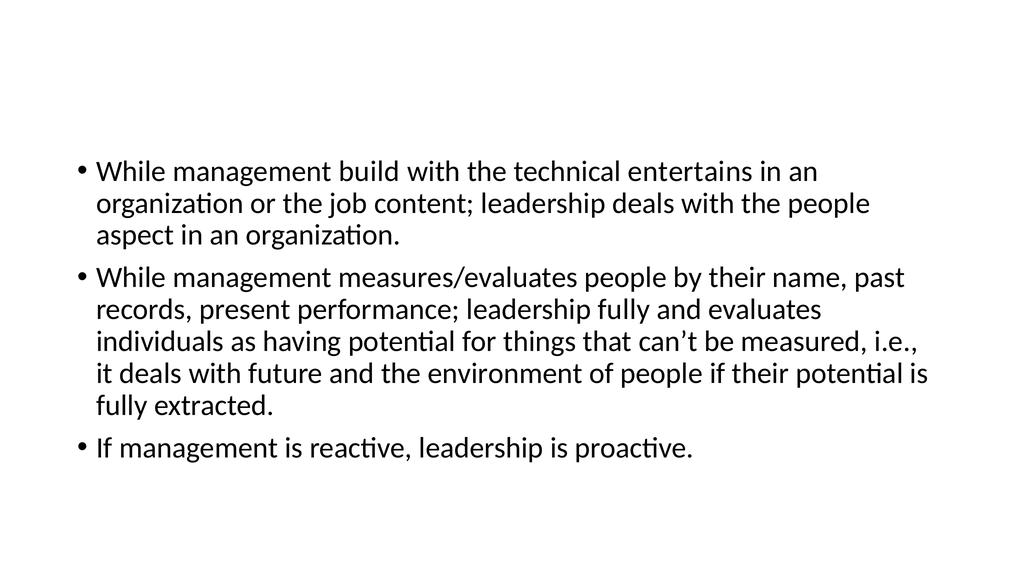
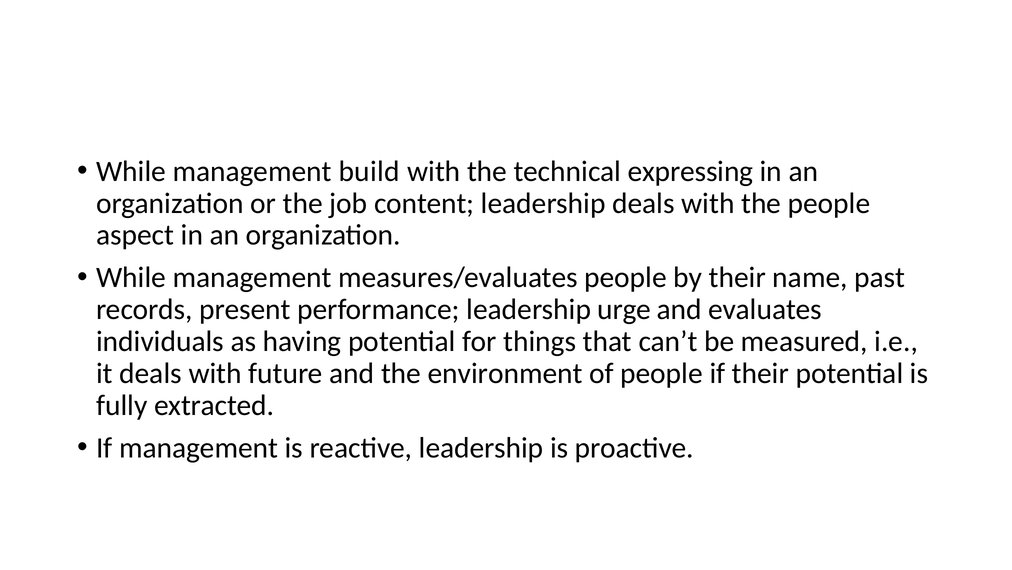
entertains: entertains -> expressing (690, 171)
leadership fully: fully -> urge (624, 309)
